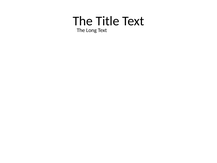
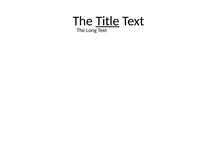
Title underline: none -> present (107, 21)
